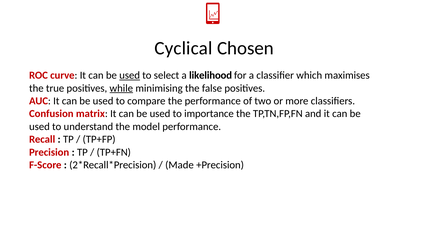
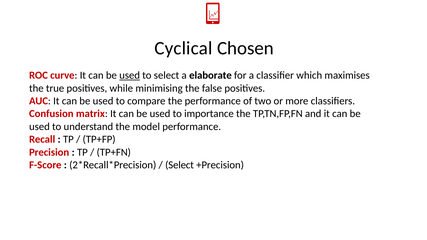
likelihood: likelihood -> elaborate (210, 75)
while underline: present -> none (121, 88)
Made: Made -> Select (180, 165)
